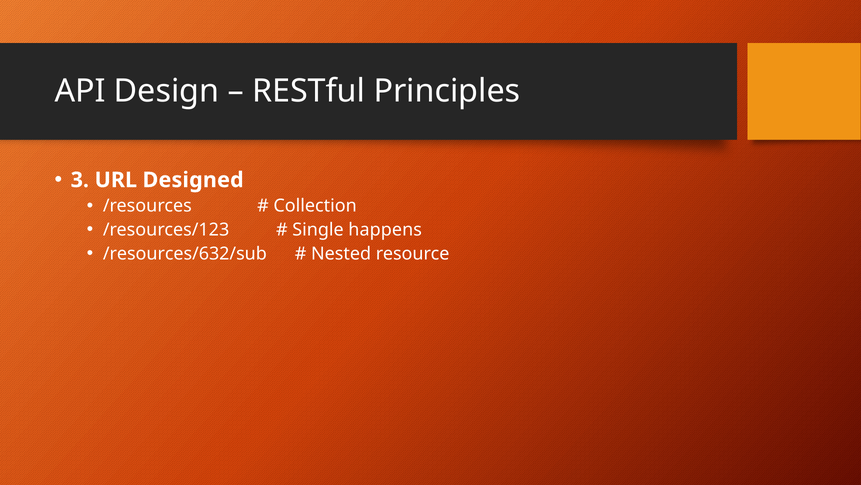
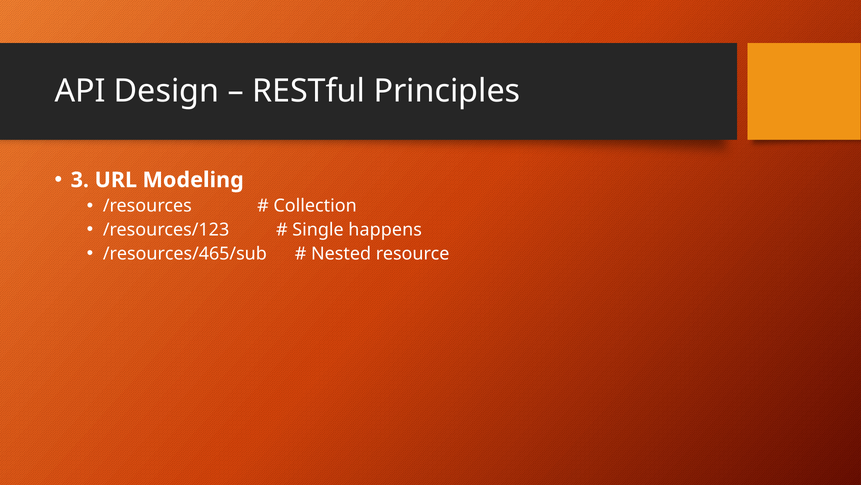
Designed: Designed -> Modeling (193, 180)
/resources/632/sub: /resources/632/sub -> /resources/465/sub (185, 253)
